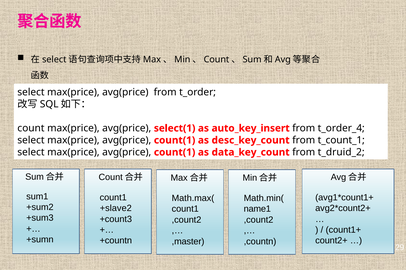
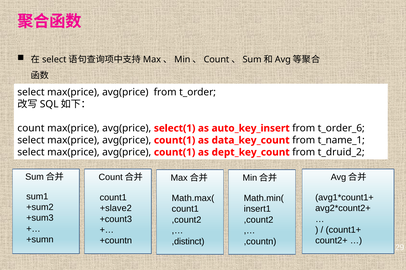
t_order_4: t_order_4 -> t_order_6 (341, 129)
desc_key_count: desc_key_count -> data_key_count (251, 141)
t_count_1: t_count_1 -> t_name_1 (341, 141)
data_key_count: data_key_count -> dept_key_count (251, 153)
name1: name1 -> insert1 (257, 209)
,master: ,master -> ,distinct (188, 242)
